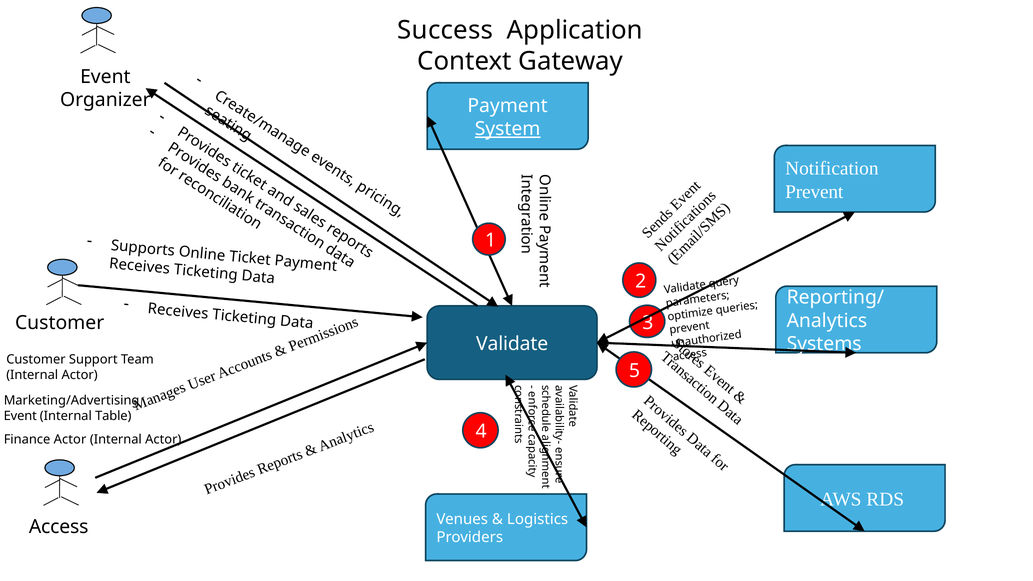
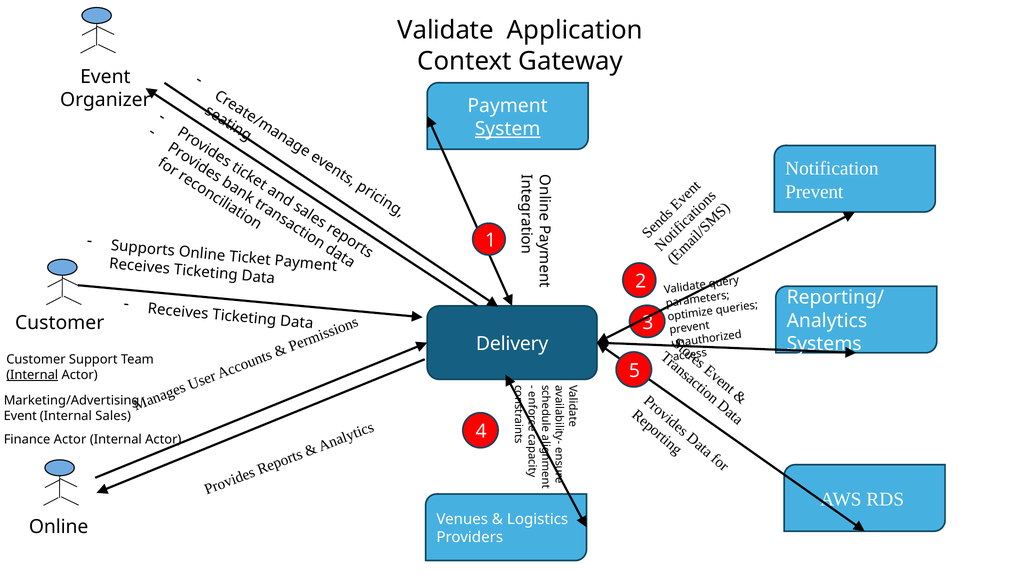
Success: Success -> Validate (446, 30)
Validate: Validate -> Delivery (512, 344)
Internal underline: none -> present (32, 375)
Table: Table -> Sales (113, 416)
Access: Access -> Online (59, 527)
